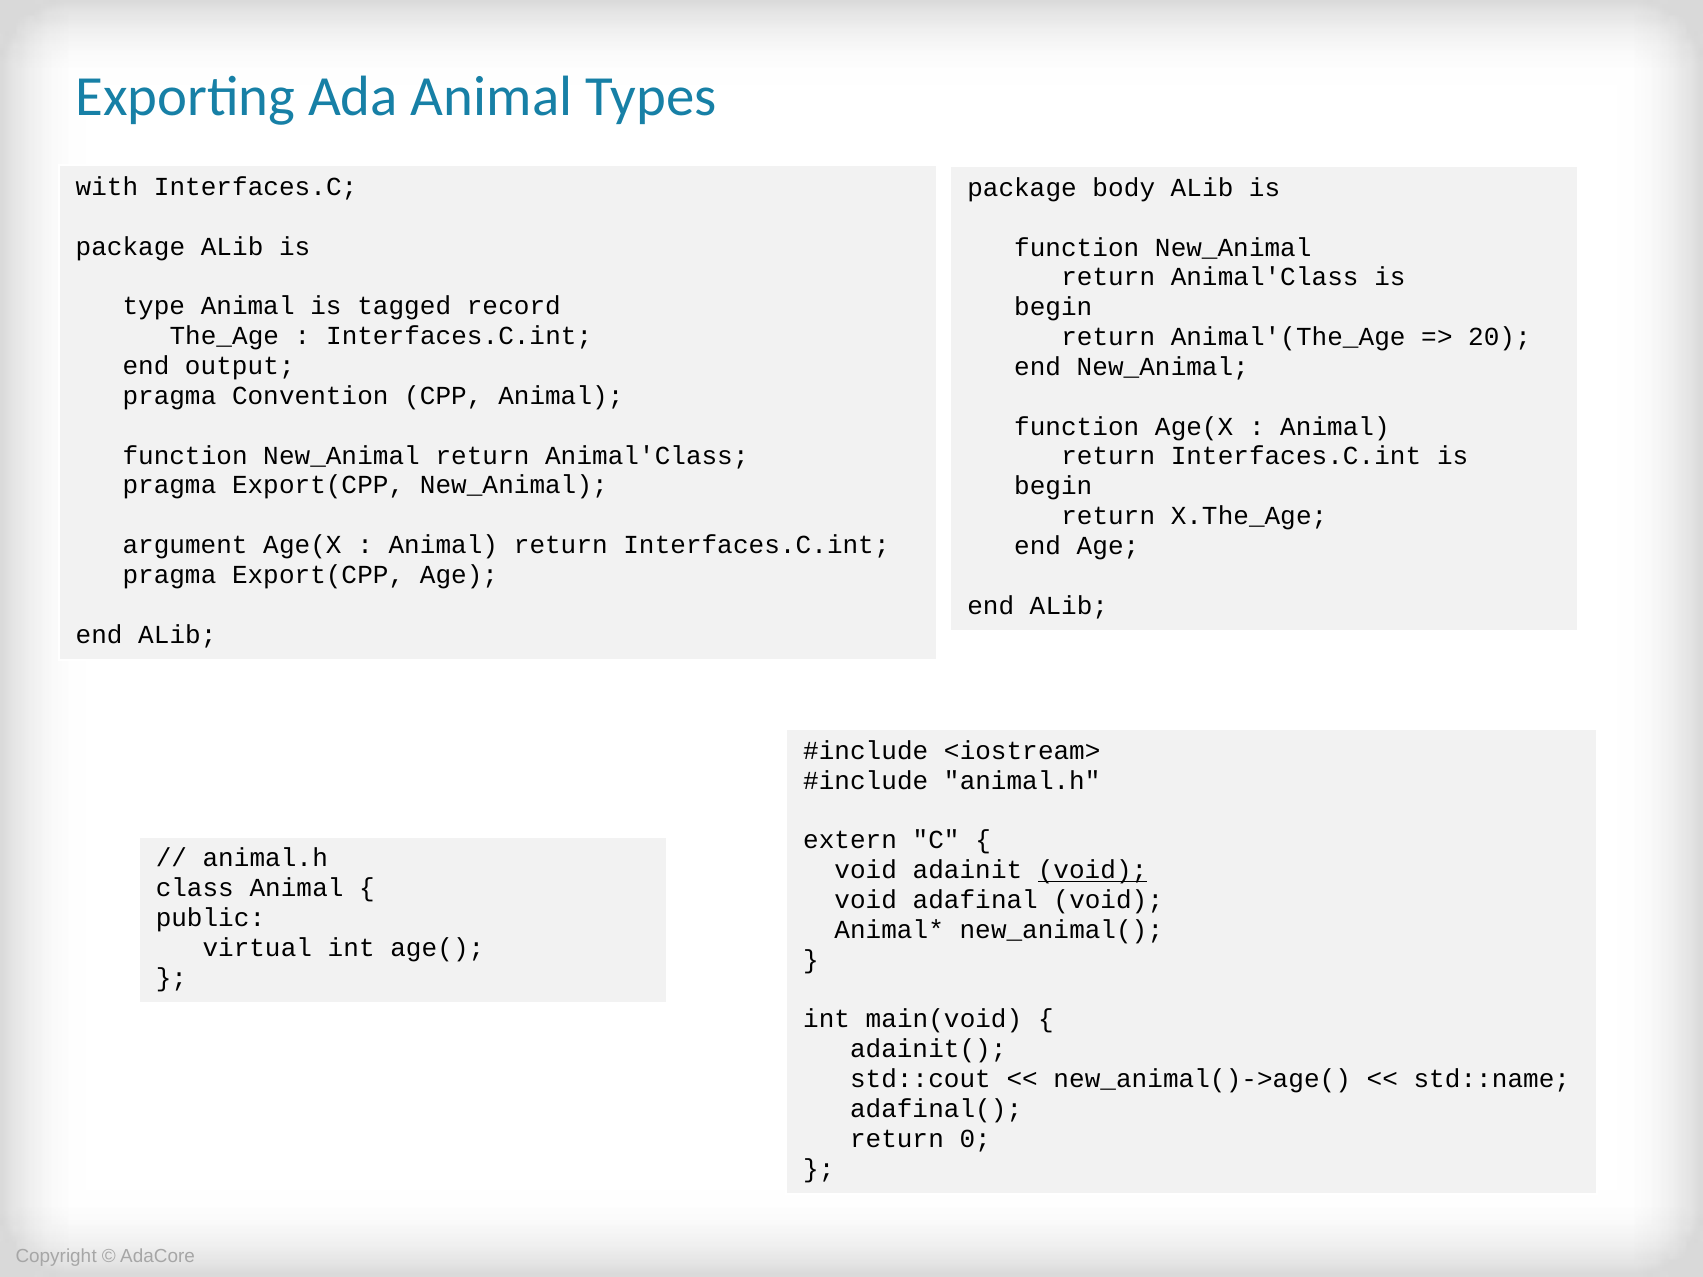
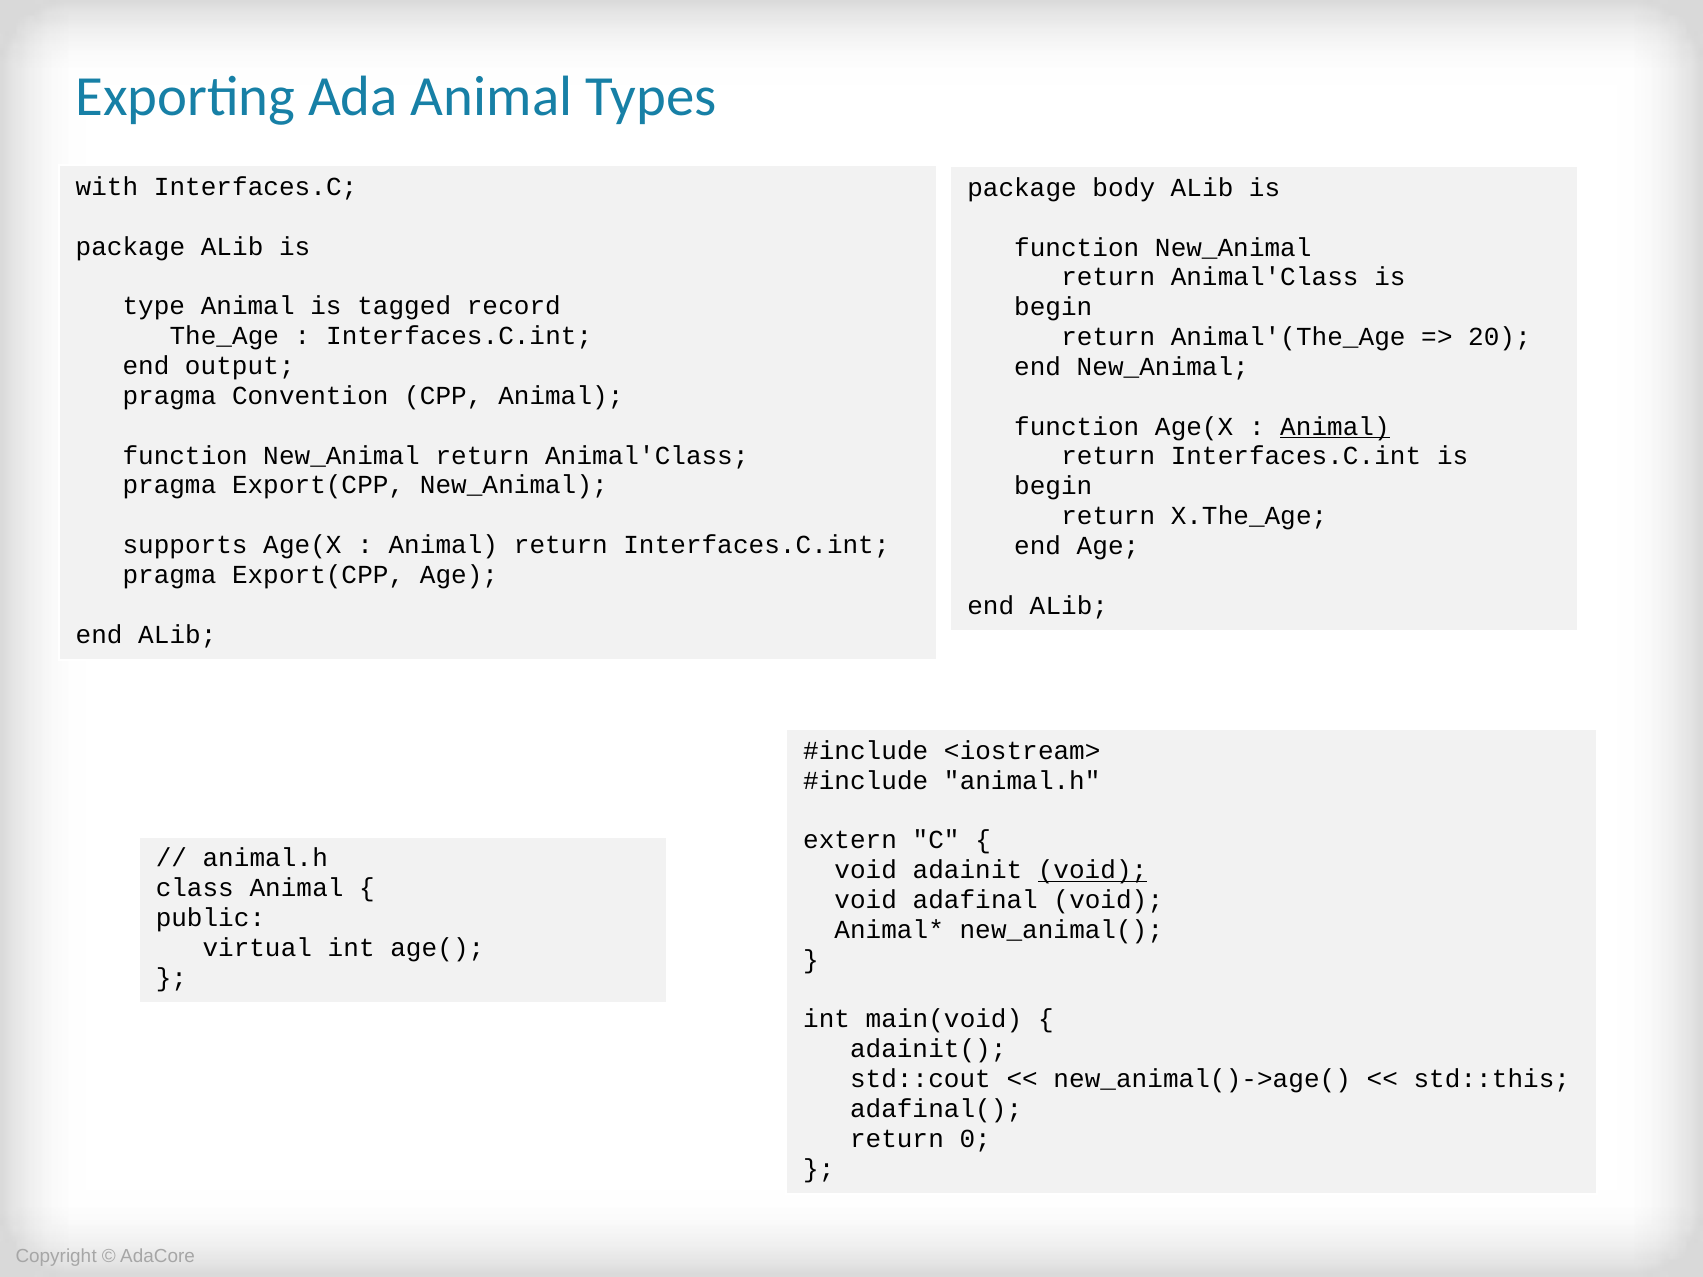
Animal underline: none -> present (1335, 427)
argument: argument -> supports (185, 545)
std::name: std::name -> std::this (1492, 1079)
